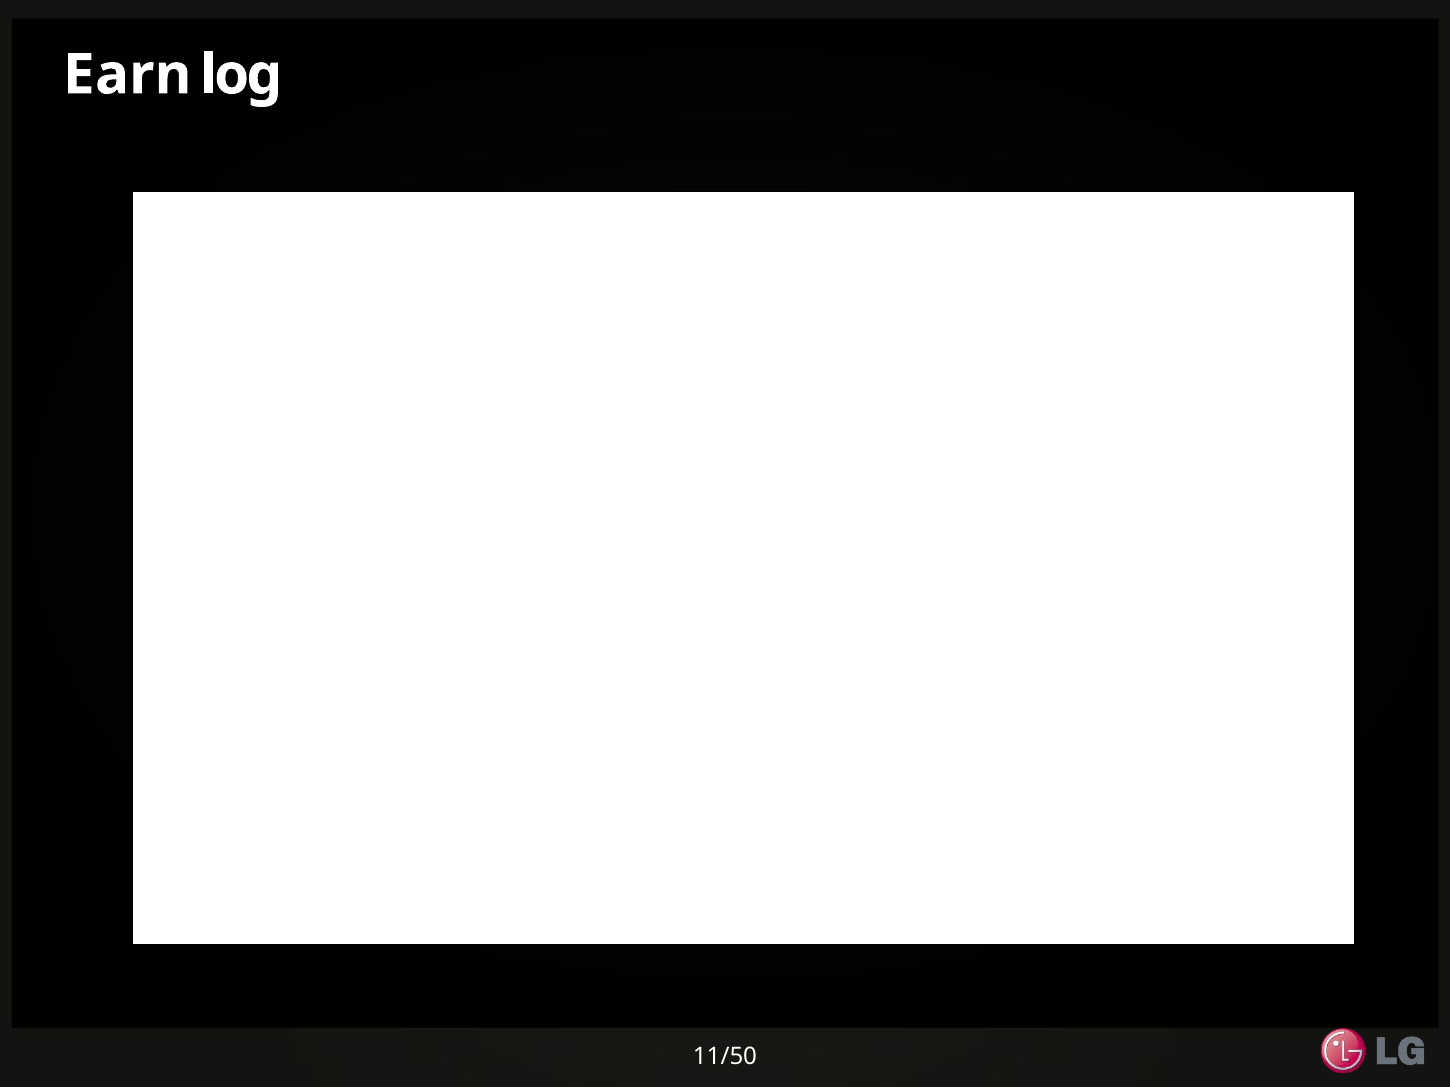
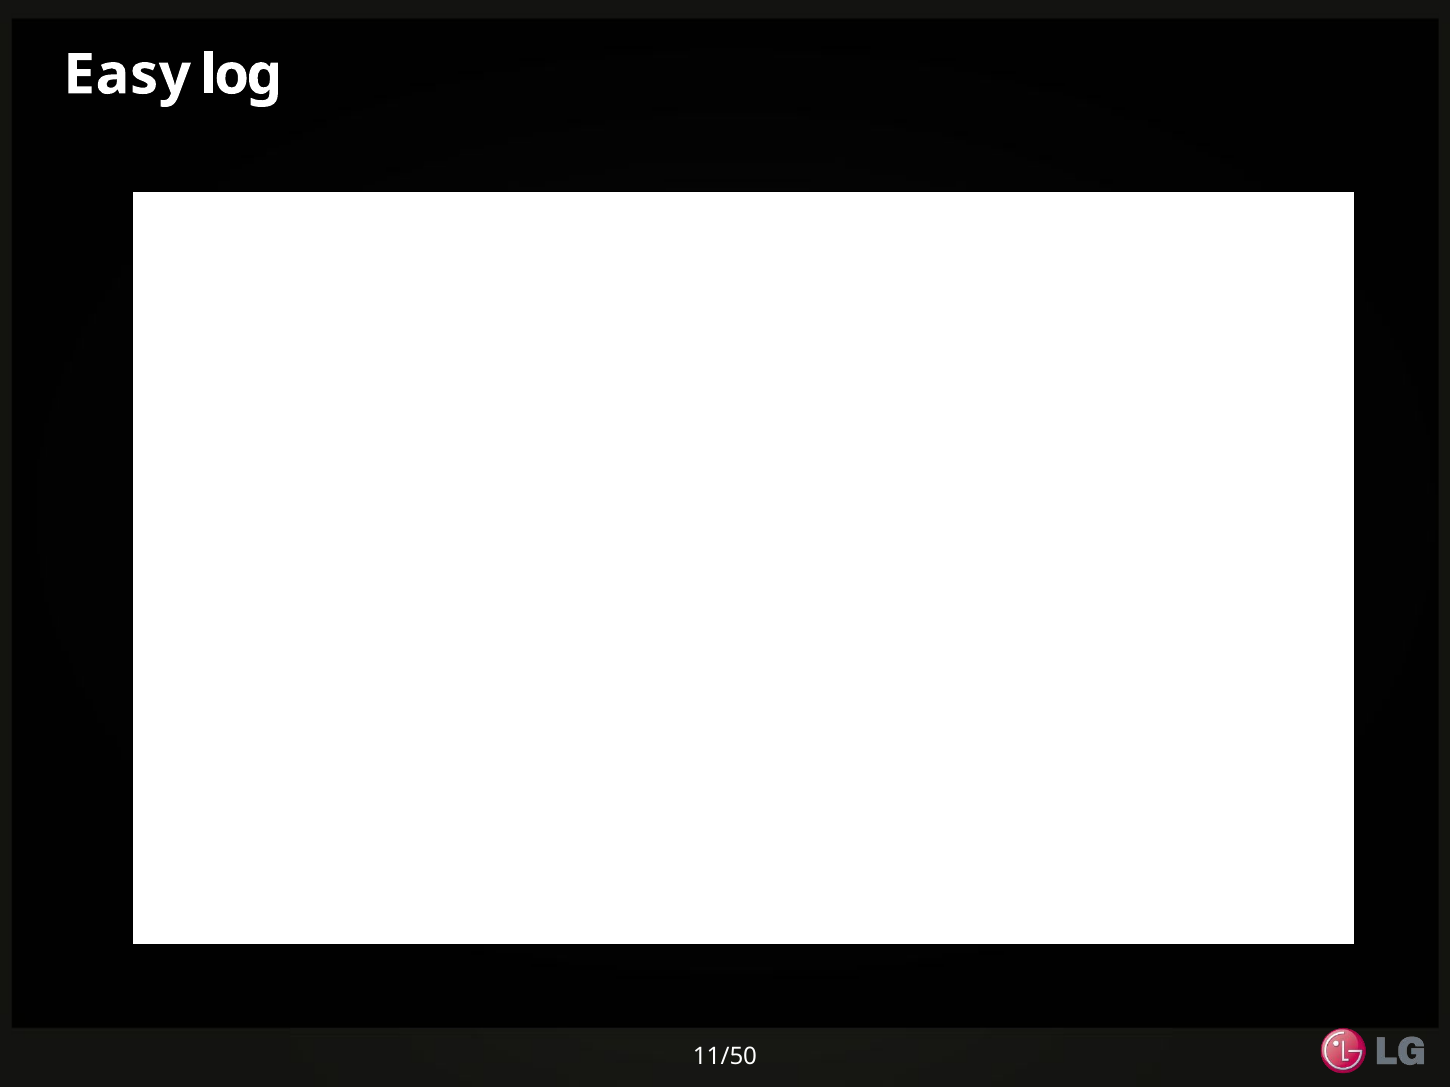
Earn: Earn -> Easy (127, 75)
